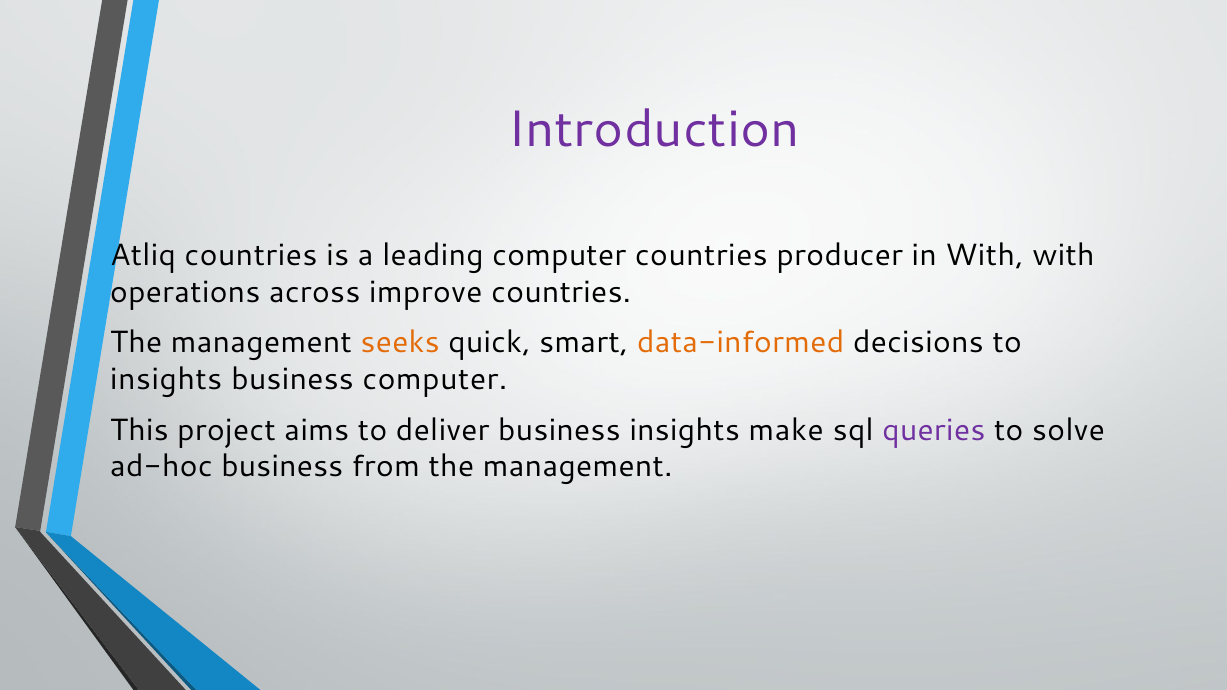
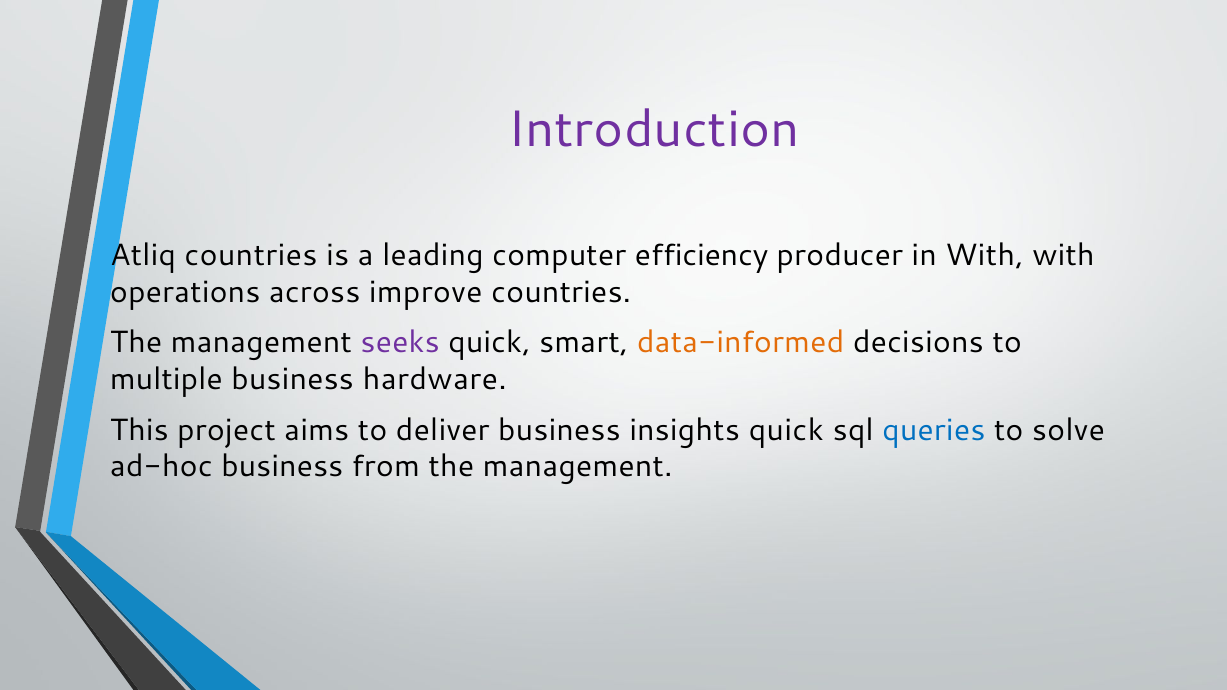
computer countries: countries -> efficiency (702, 255)
seeks colour: orange -> purple (400, 343)
insights: insights -> multiple (166, 380)
business computer: computer -> hardware (435, 380)
insights make: make -> quick (786, 430)
queries colour: purple -> blue (934, 430)
